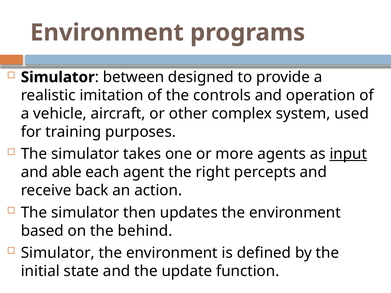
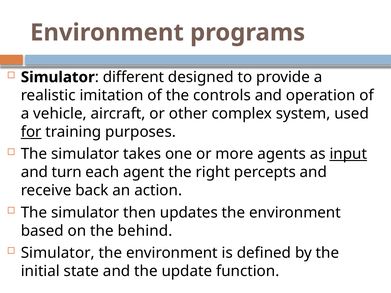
between: between -> different (133, 77)
for underline: none -> present (31, 132)
able: able -> turn (67, 172)
